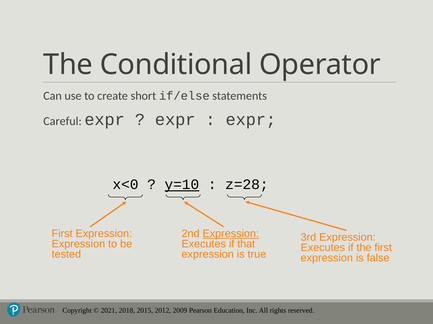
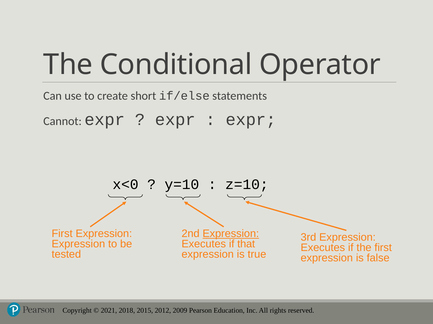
Careful: Careful -> Cannot (63, 122)
y=10 underline: present -> none (182, 185)
z=28: z=28 -> z=10 (247, 185)
